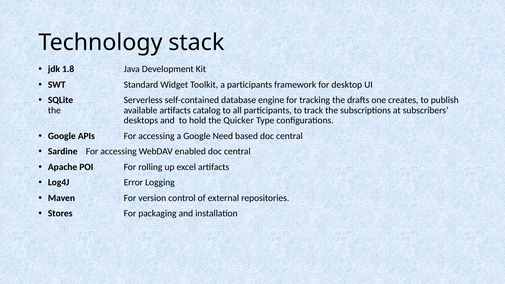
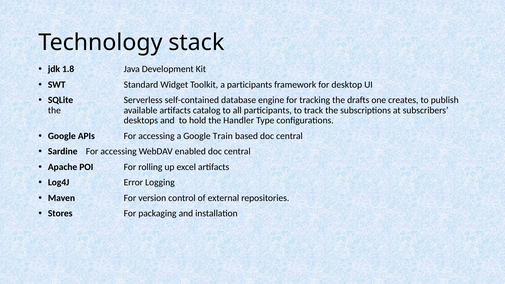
Quicker: Quicker -> Handler (239, 121)
Need: Need -> Train (223, 136)
